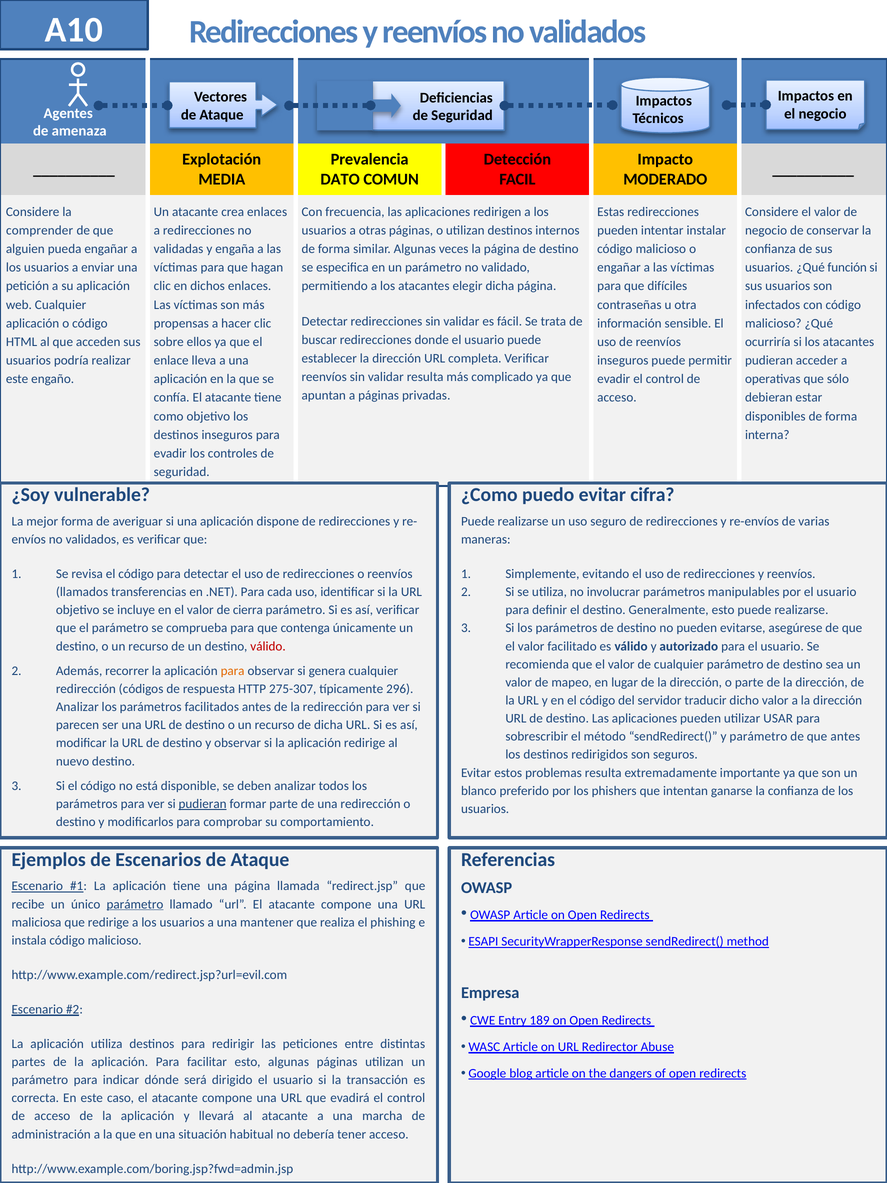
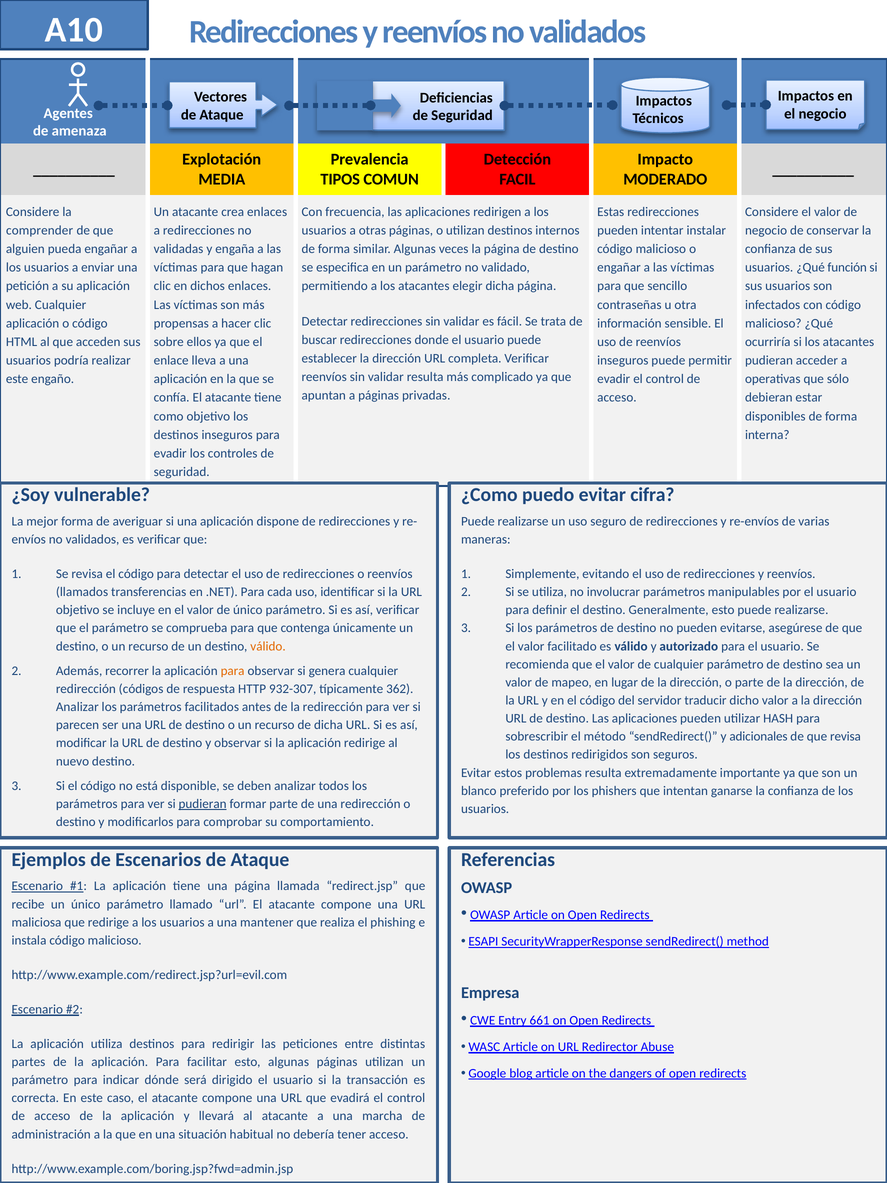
DATO: DATO -> TIPOS (340, 179)
difíciles: difíciles -> sencillo (667, 286)
de cierra: cierra -> único (248, 610)
válido colour: red -> orange (268, 646)
275-307: 275-307 -> 932-307 (293, 689)
296: 296 -> 362 (400, 689)
USAR: USAR -> HASH (778, 718)
y parámetro: parámetro -> adicionales (759, 736)
que antes: antes -> revisa (845, 736)
parámetro underline: present -> none (135, 904)
189: 189 -> 661 (540, 1020)
